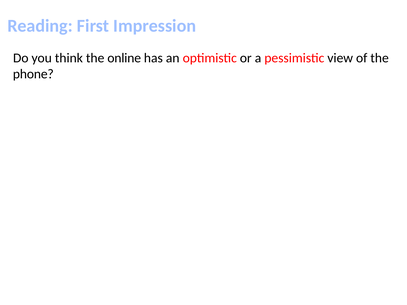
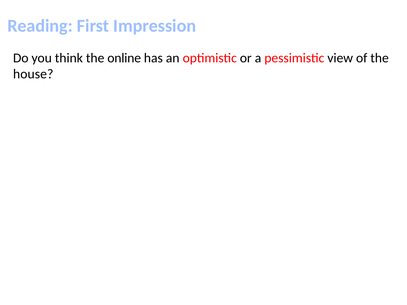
phone: phone -> house (33, 74)
